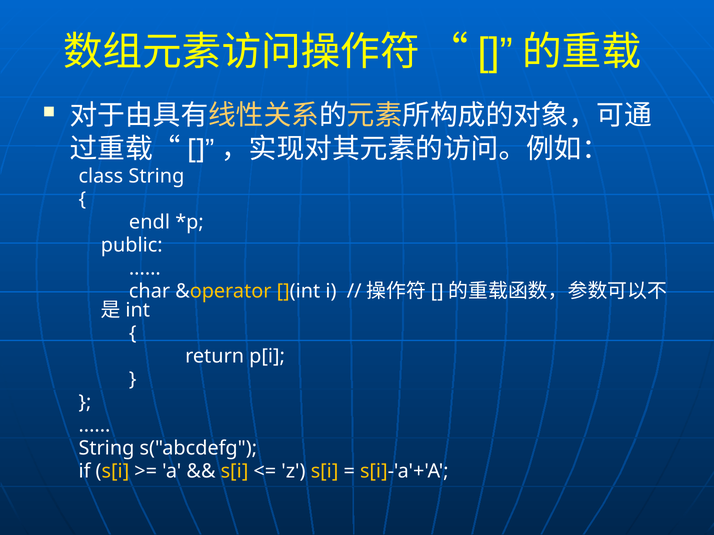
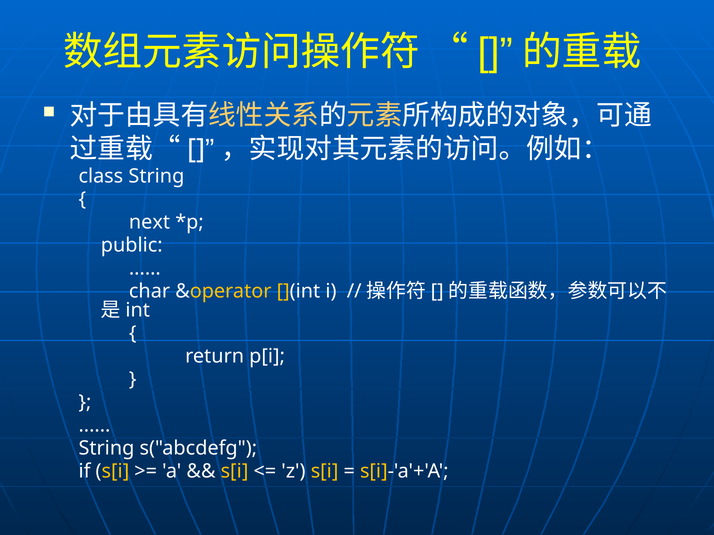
endl: endl -> next (150, 222)
